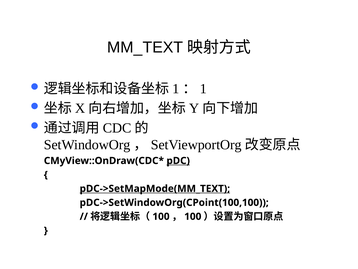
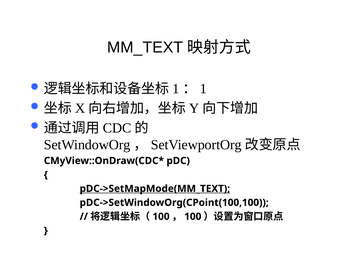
pDC underline: present -> none (178, 160)
